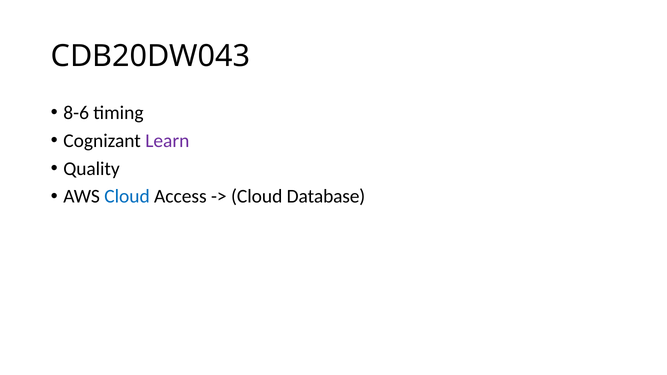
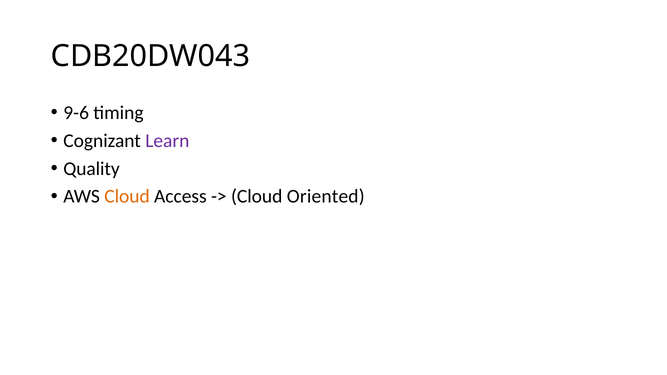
8-6: 8-6 -> 9-6 (76, 113)
Cloud colour: blue -> orange (127, 197)
Database: Database -> Oriented (326, 197)
